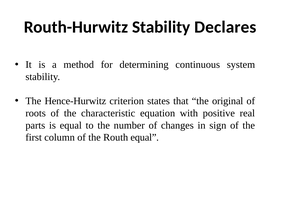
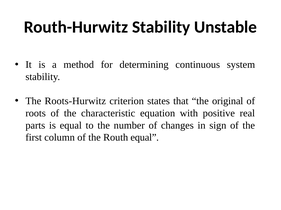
Declares: Declares -> Unstable (226, 27)
Hence-Hurwitz: Hence-Hurwitz -> Roots-Hurwitz (75, 101)
